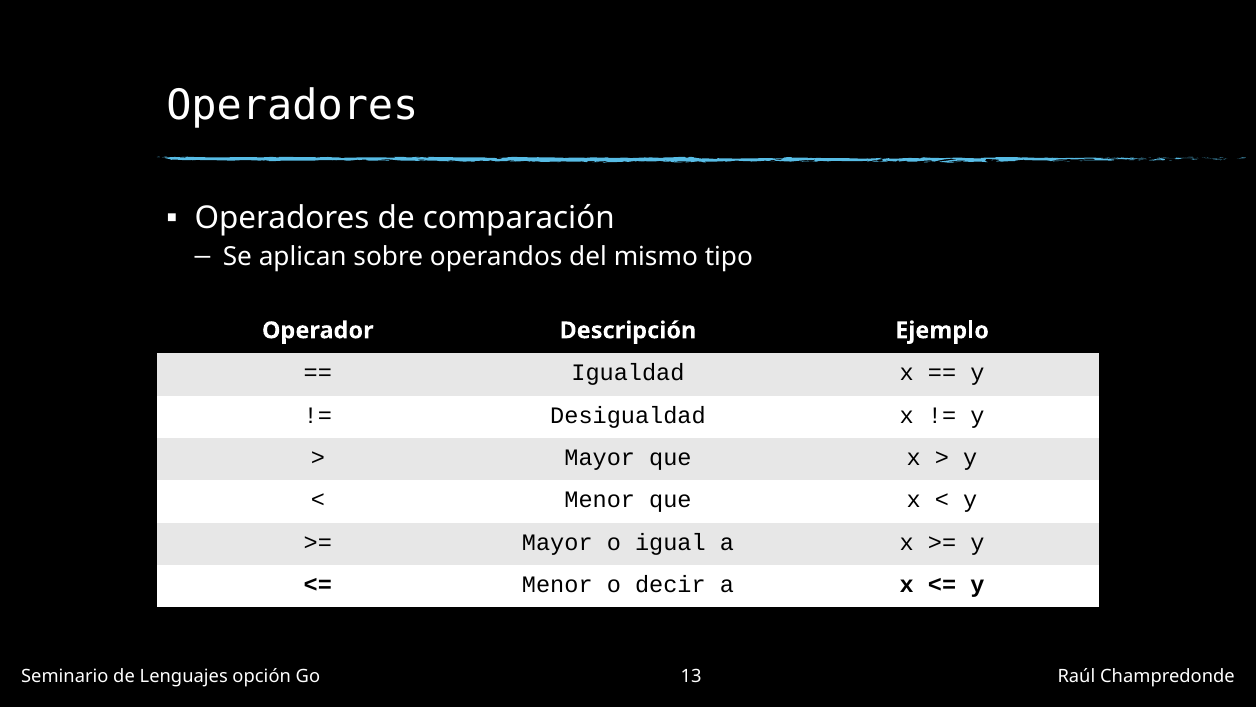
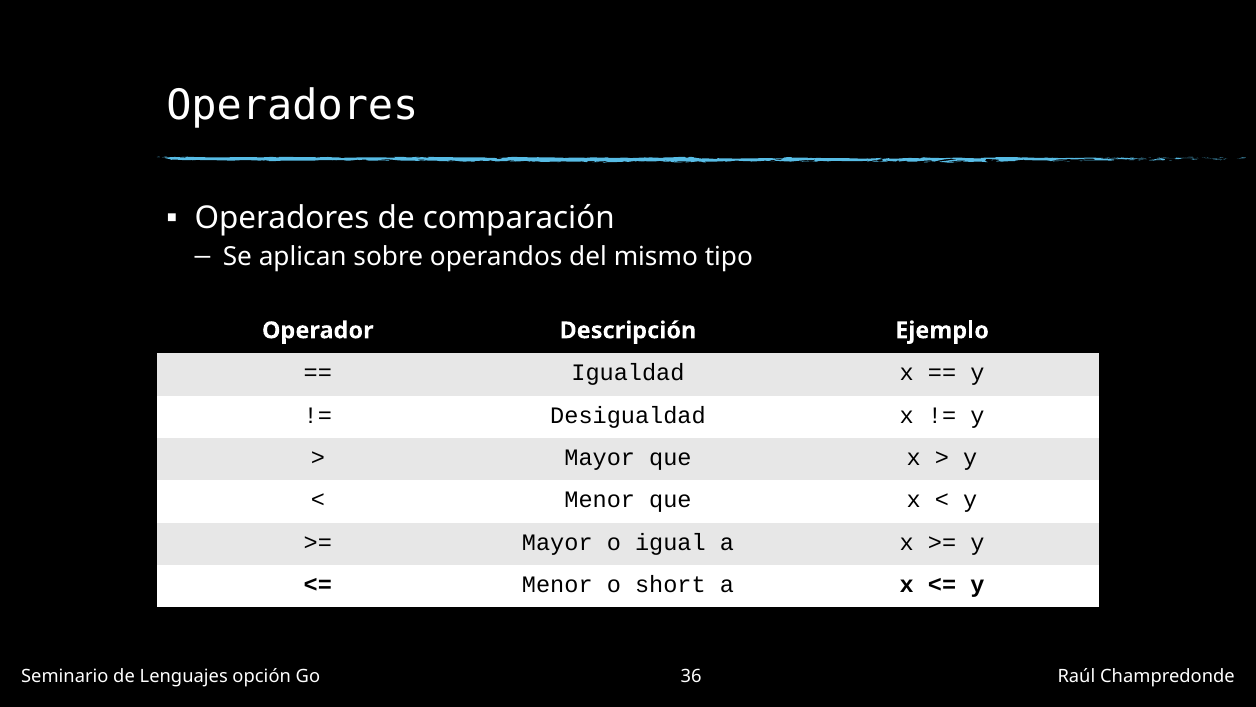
decir: decir -> short (670, 585)
13: 13 -> 36 (691, 676)
